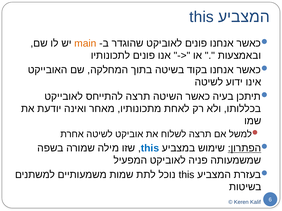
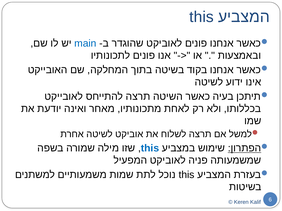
main colour: orange -> blue (85, 43)
